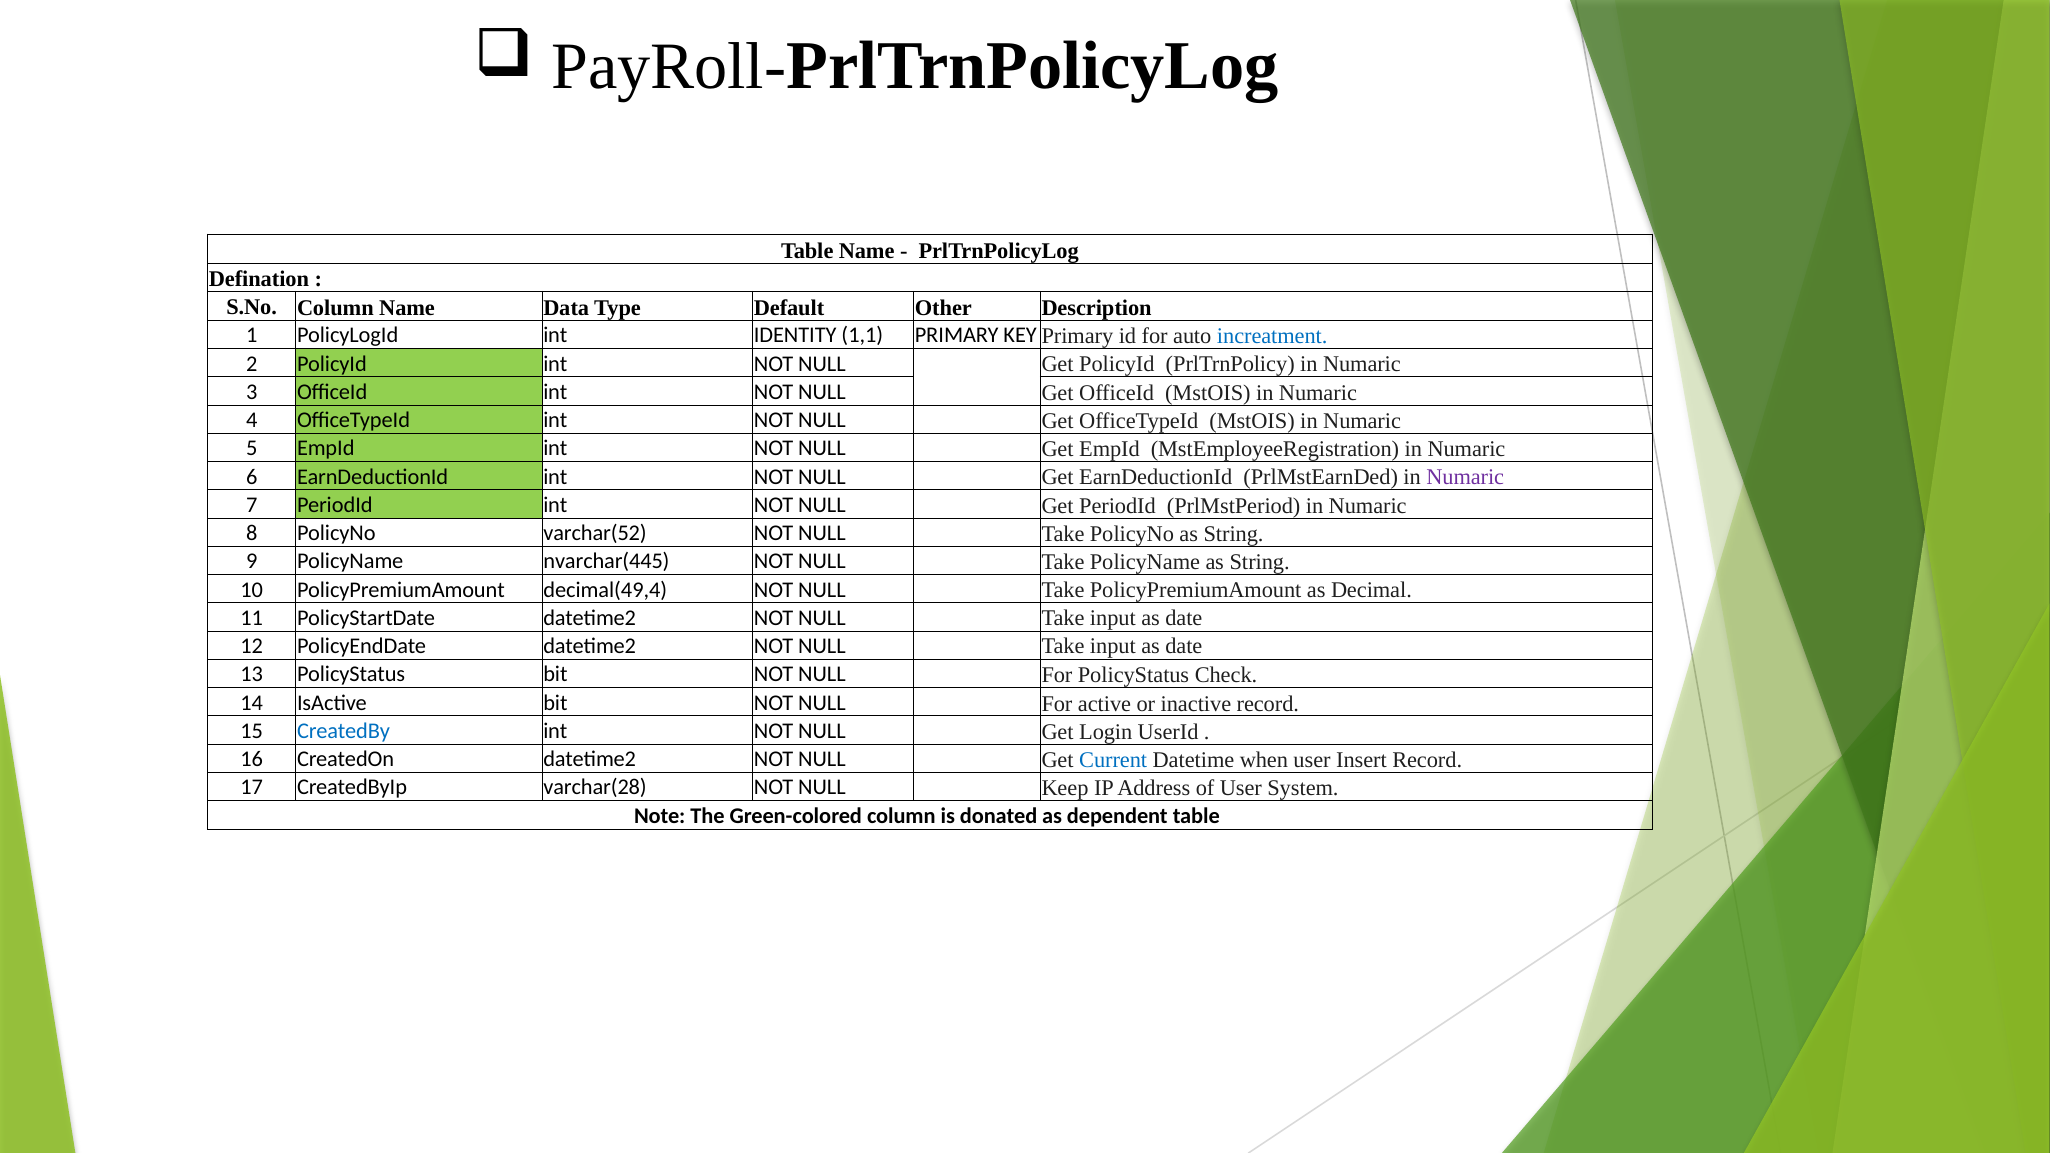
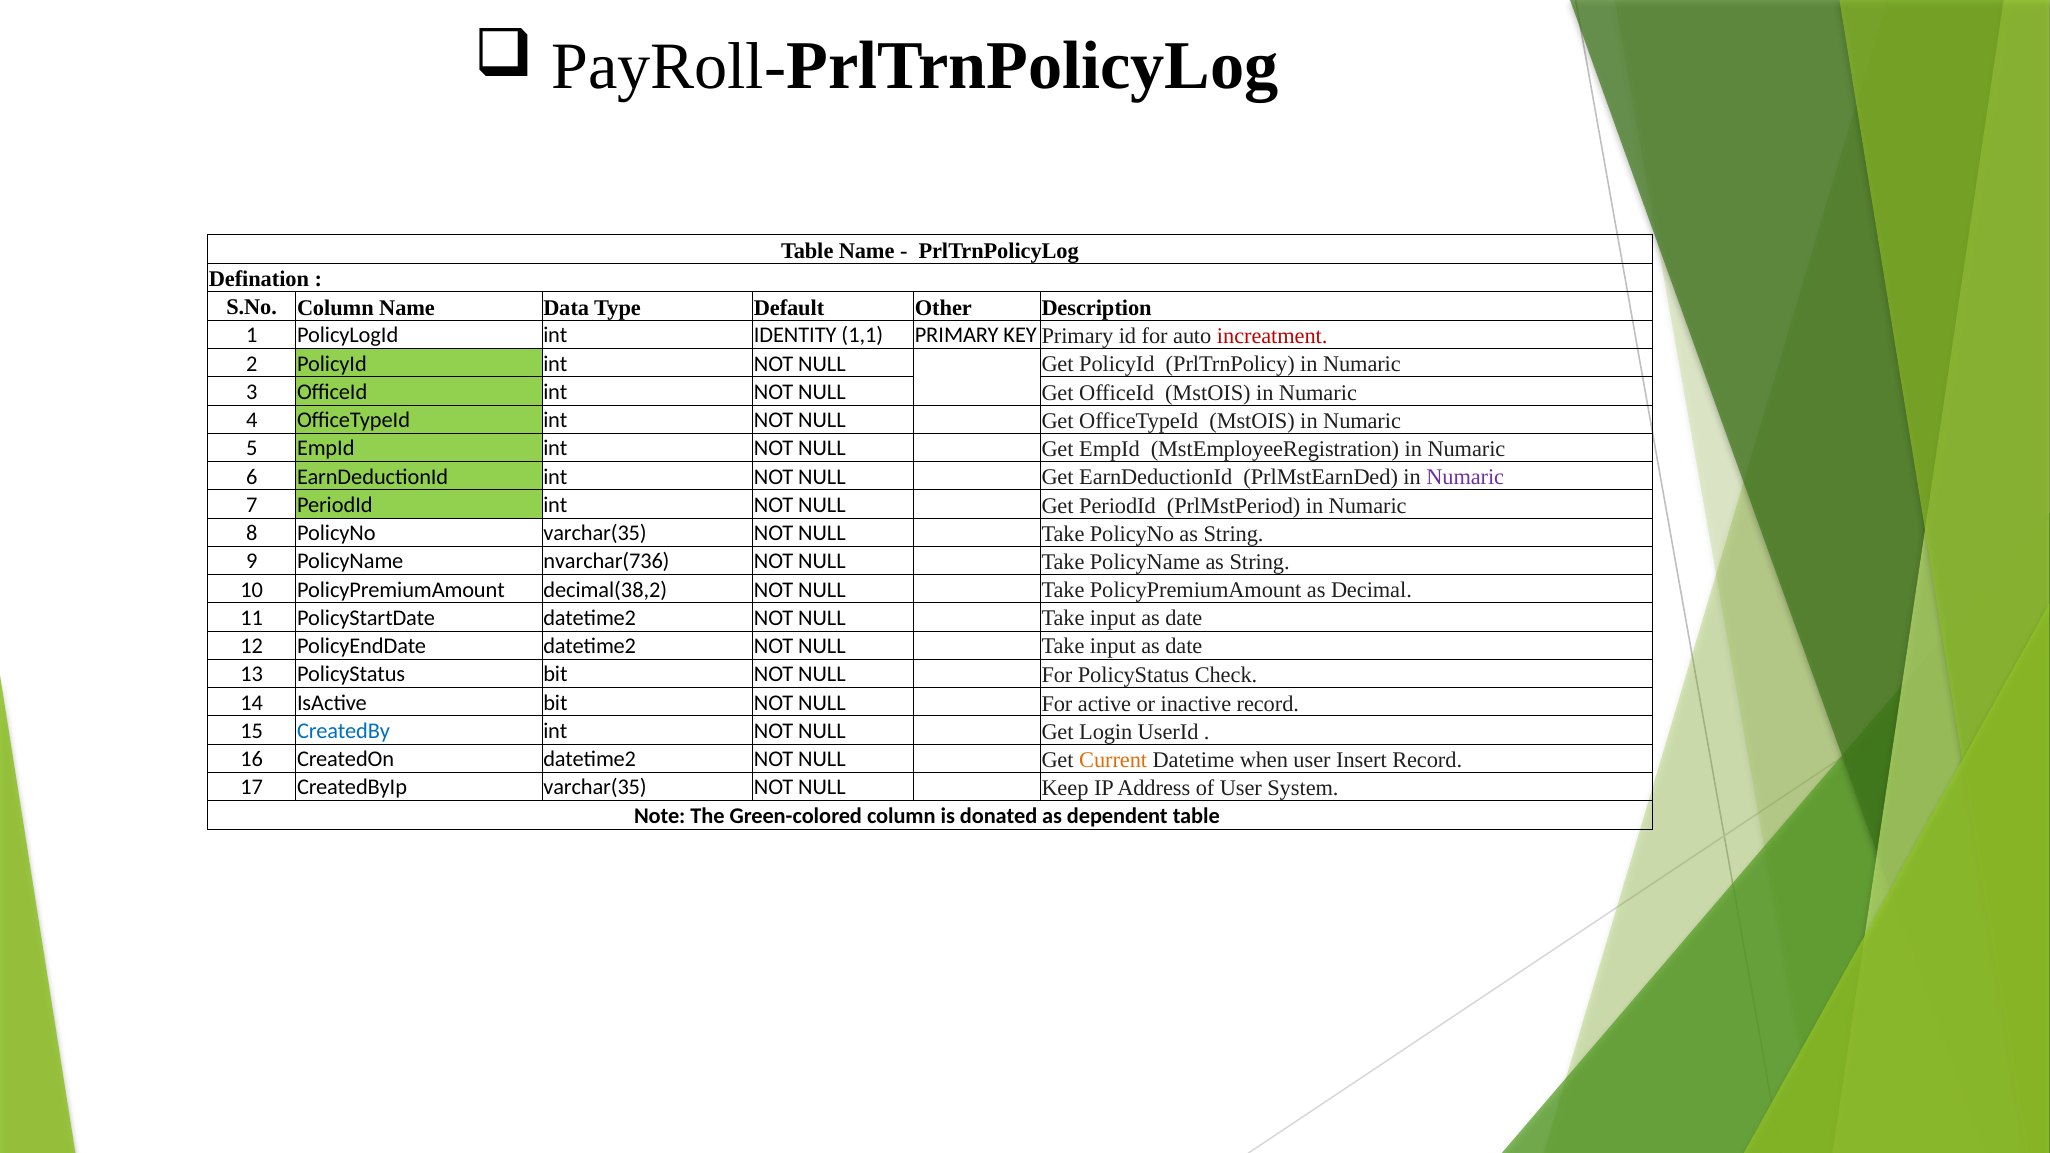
increatment colour: blue -> red (1272, 336)
PolicyNo varchar(52: varchar(52 -> varchar(35 (595, 533)
nvarchar(445: nvarchar(445 -> nvarchar(736 (606, 562)
decimal(49,4: decimal(49,4 -> decimal(38,2 (605, 590)
Current colour: blue -> orange (1113, 760)
CreatedByIp varchar(28: varchar(28 -> varchar(35 (595, 788)
